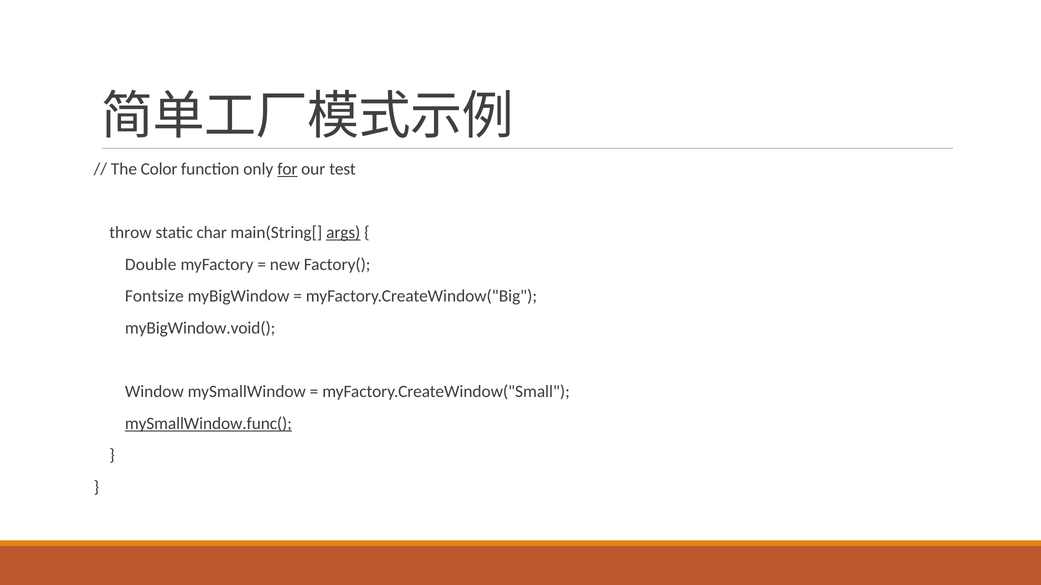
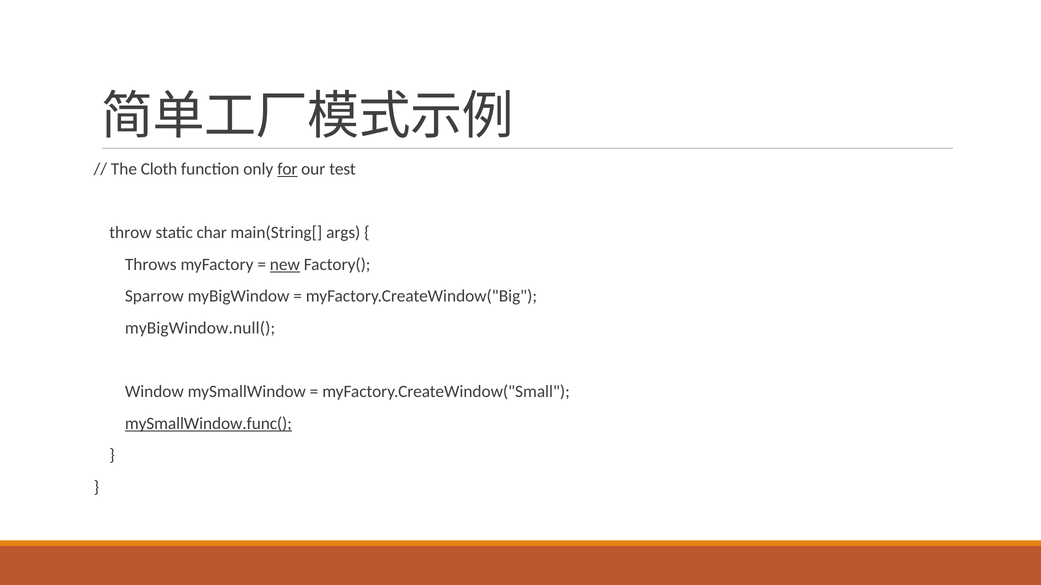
Color: Color -> Cloth (159, 169)
args underline: present -> none (343, 233)
Double: Double -> Throws (151, 265)
new underline: none -> present (285, 265)
Fontsize: Fontsize -> Sparrow (154, 296)
myBigWindow.void(: myBigWindow.void( -> myBigWindow.null( (200, 328)
